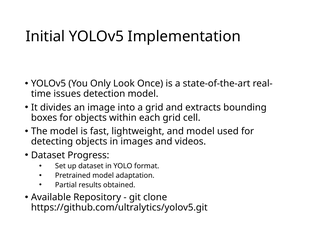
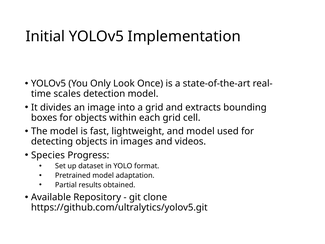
issues: issues -> scales (67, 94)
Dataset: Dataset -> Species (48, 155)
